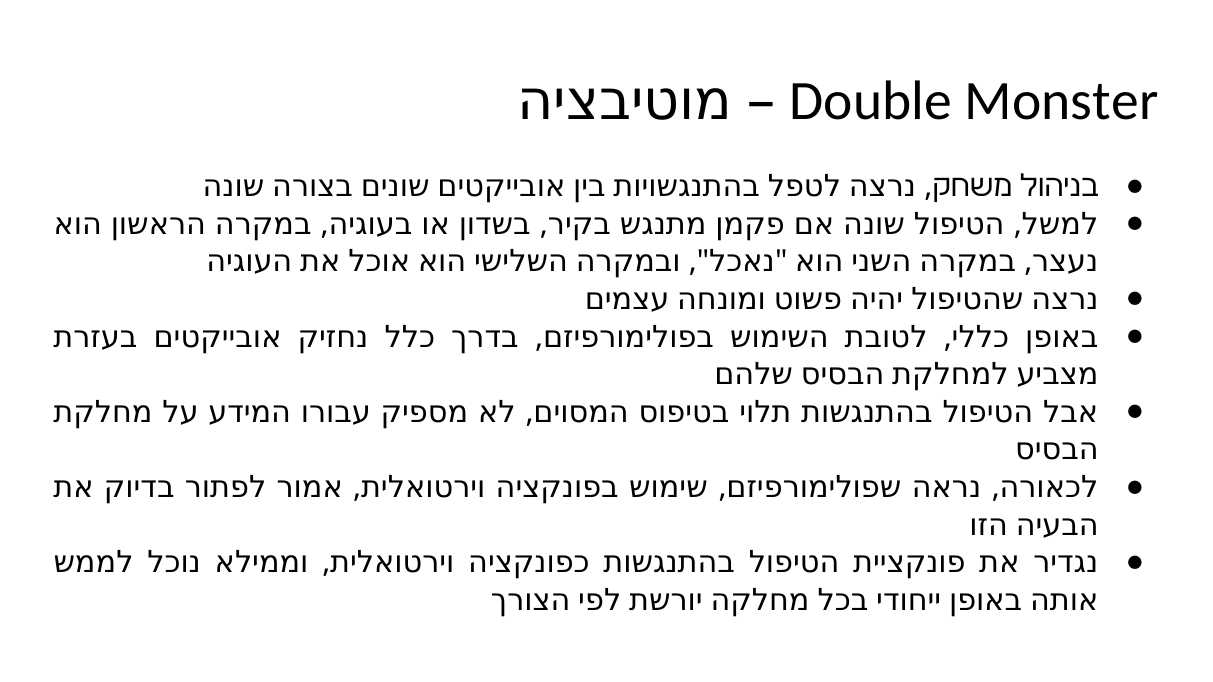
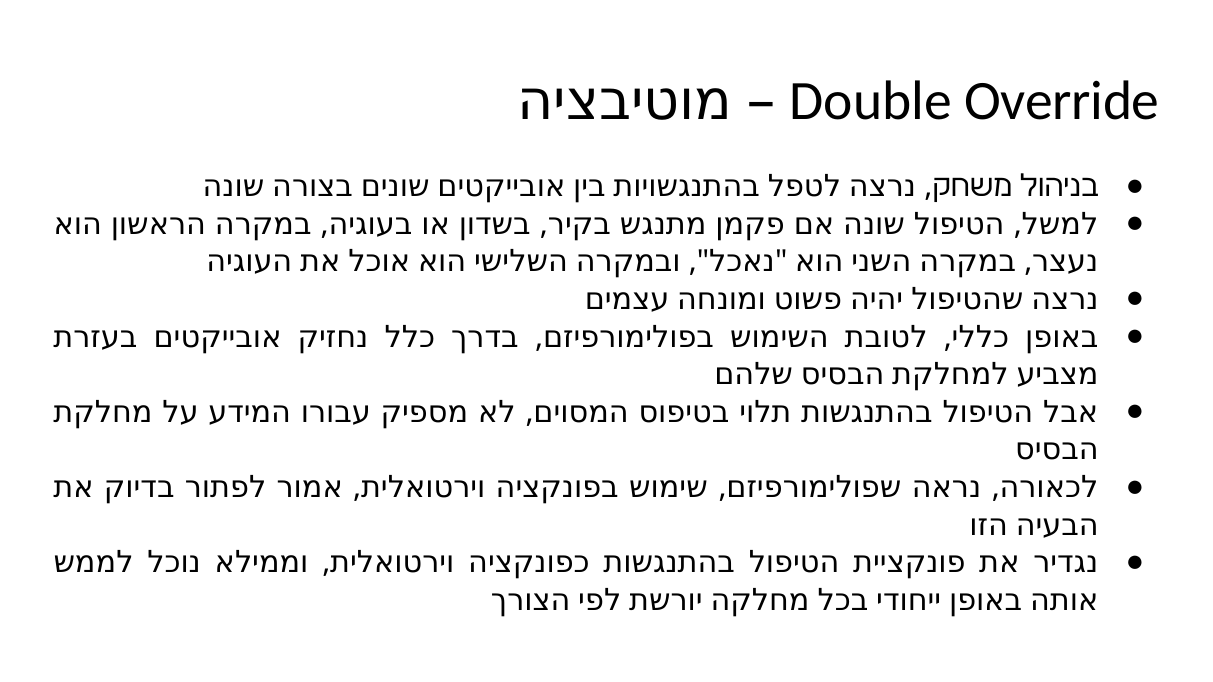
Monster: Monster -> Override (1062, 101)
